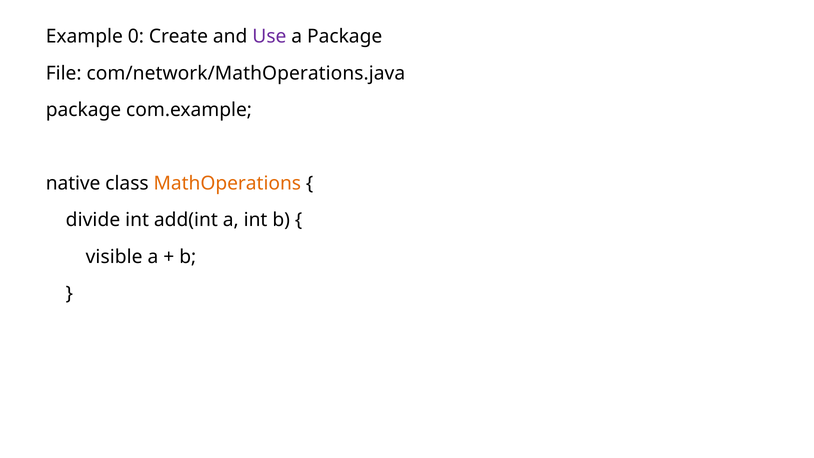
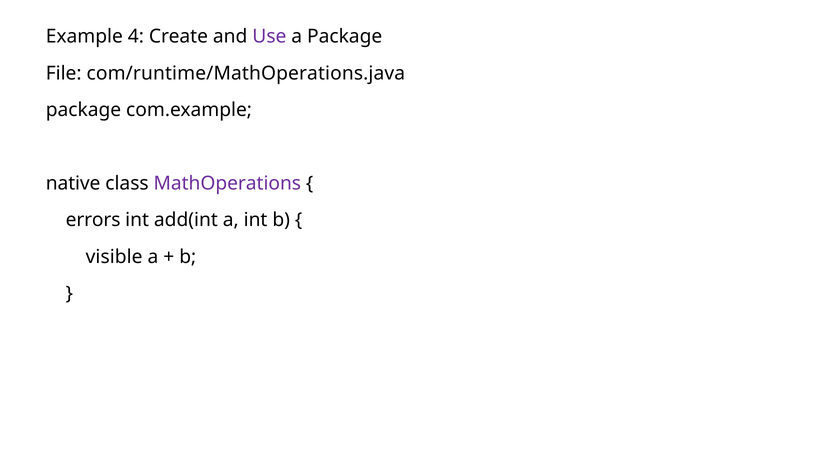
0: 0 -> 4 (136, 36)
com/network/MathOperations.java: com/network/MathOperations.java -> com/runtime/MathOperations.java (246, 73)
MathOperations colour: orange -> purple (227, 183)
divide: divide -> errors (93, 220)
